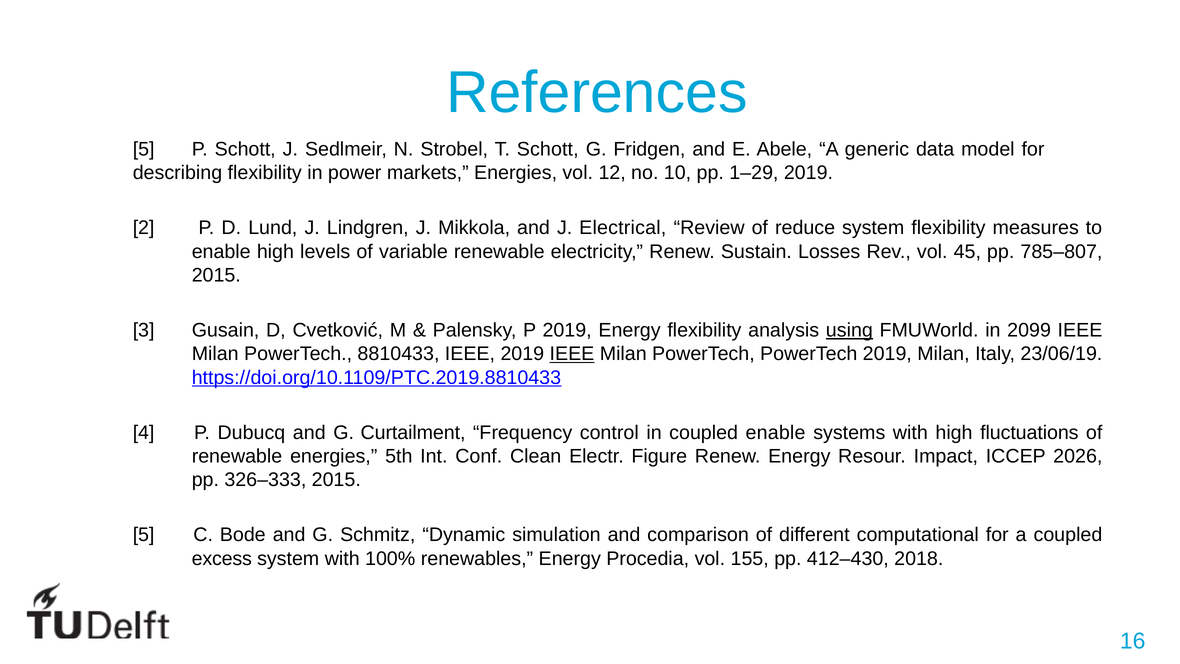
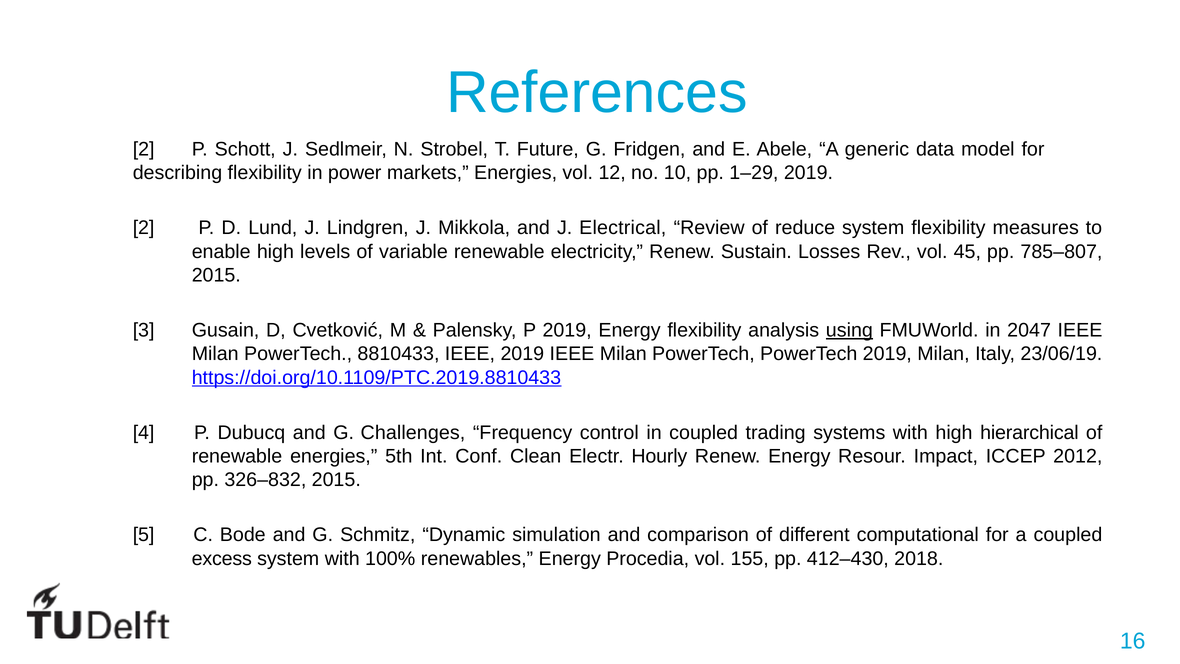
5: 5 -> 2 (144, 149)
T Schott: Schott -> Future (548, 149)
2099: 2099 -> 2047 (1029, 330)
IEEE underline: present -> none (572, 354)
Curtailment: Curtailment -> Challenges (413, 432)
coupled enable: enable -> trading (776, 432)
fluctuations: fluctuations -> hierarchical (1029, 432)
Figure: Figure -> Hourly (659, 456)
2026: 2026 -> 2012 (1078, 456)
326–333: 326–333 -> 326–832 (265, 480)
